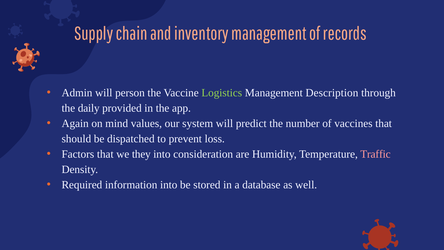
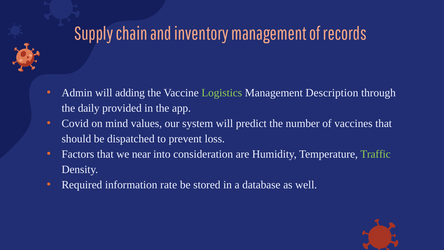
person: person -> adding (130, 93)
Again: Again -> Covid (75, 123)
they: they -> near (141, 154)
Traffic colour: pink -> light green (375, 154)
information into: into -> rate (169, 185)
